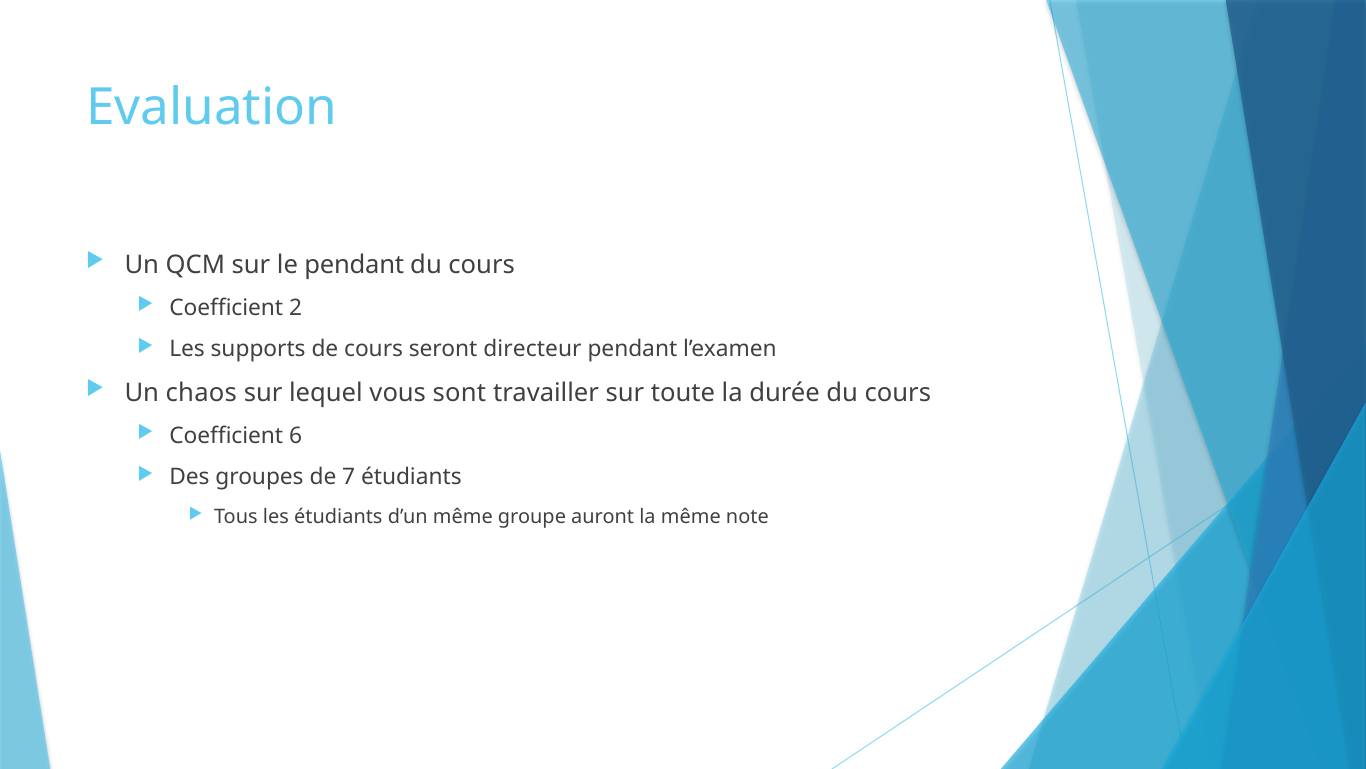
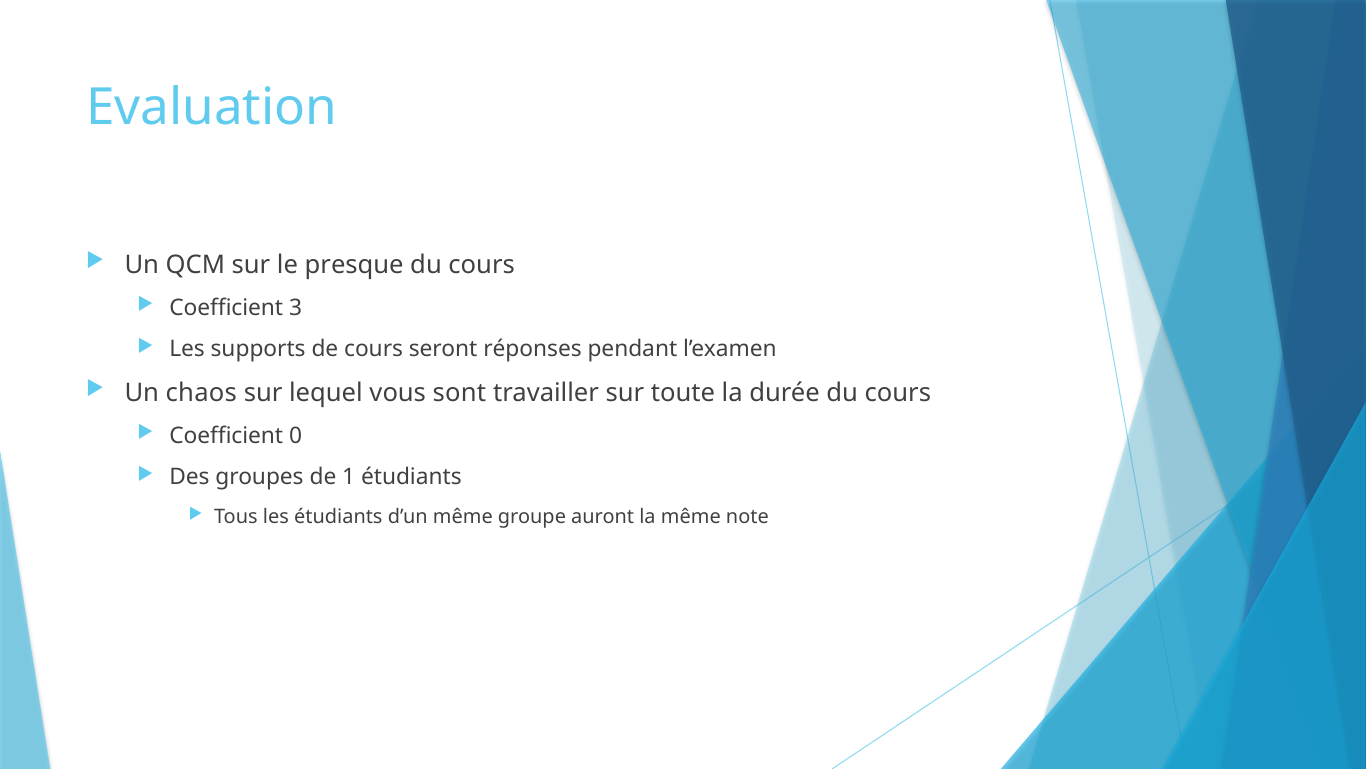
le pendant: pendant -> presque (354, 264)
2: 2 -> 3 (296, 307)
directeur: directeur -> réponses (533, 349)
6: 6 -> 0 (296, 435)
7: 7 -> 1 (349, 477)
